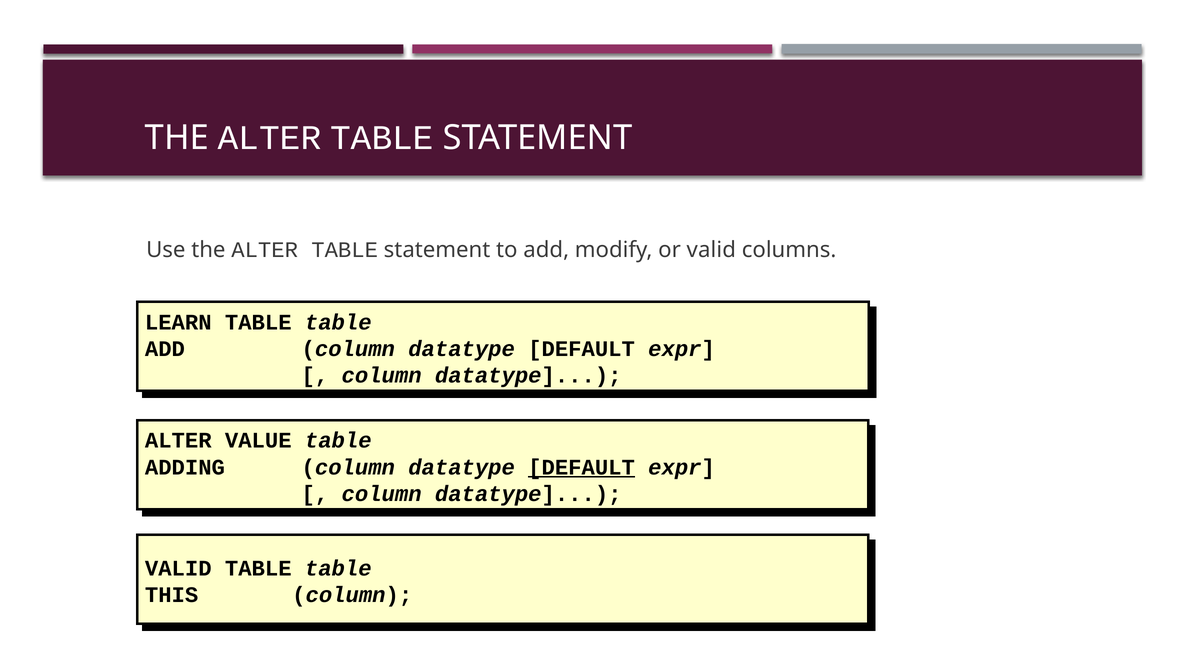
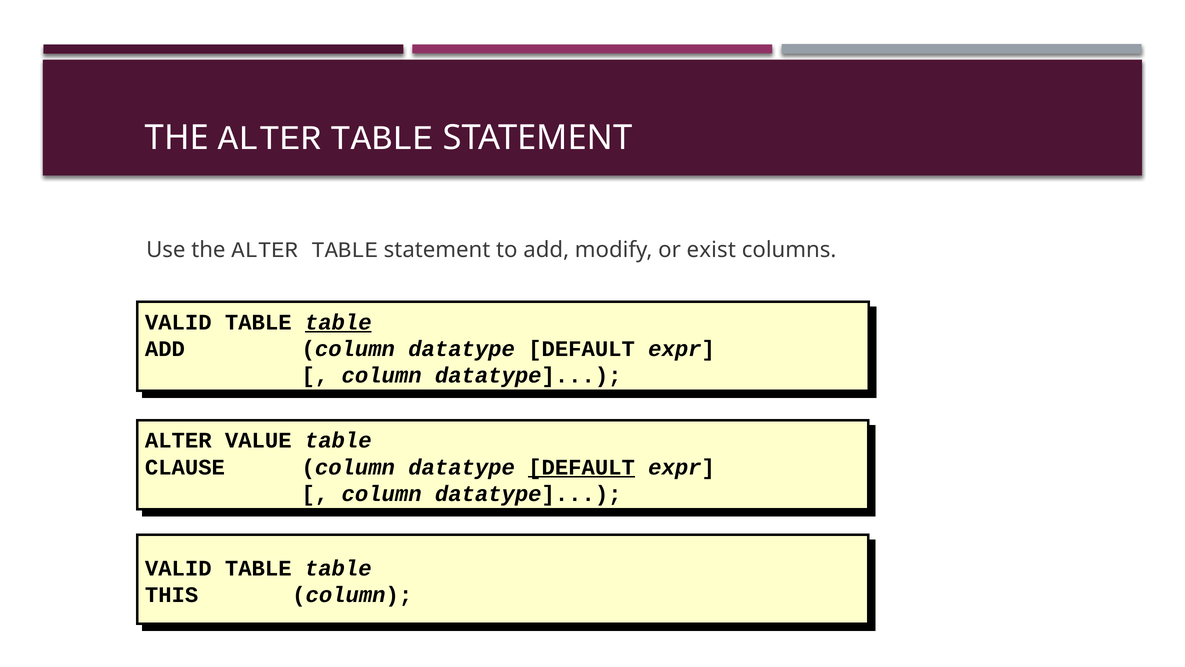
or valid: valid -> exist (711, 250)
LEARN: LEARN -> VALID (178, 322)
table underline: none -> present (338, 322)
ADDING: ADDING -> CLAUSE (185, 467)
